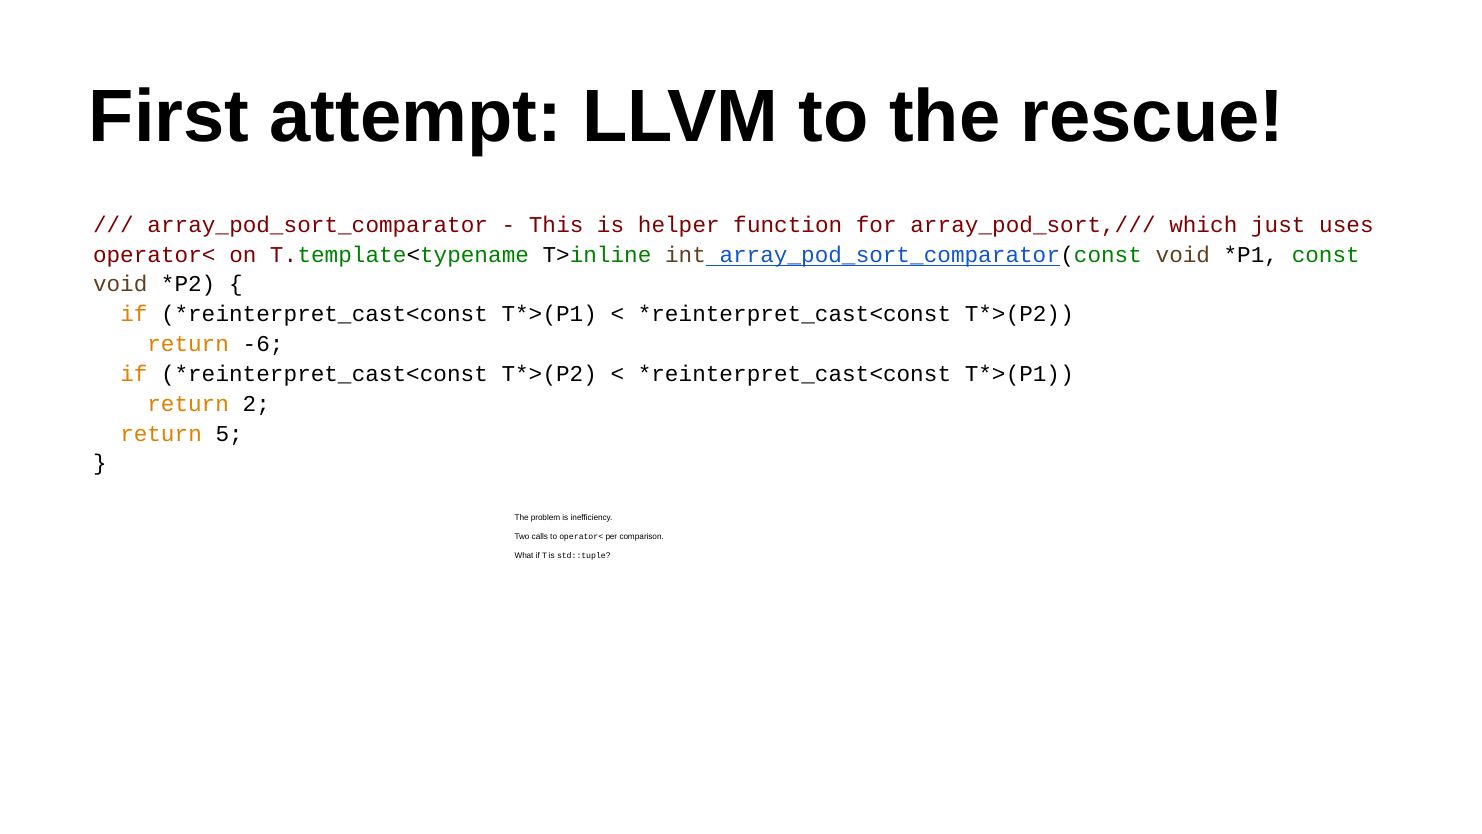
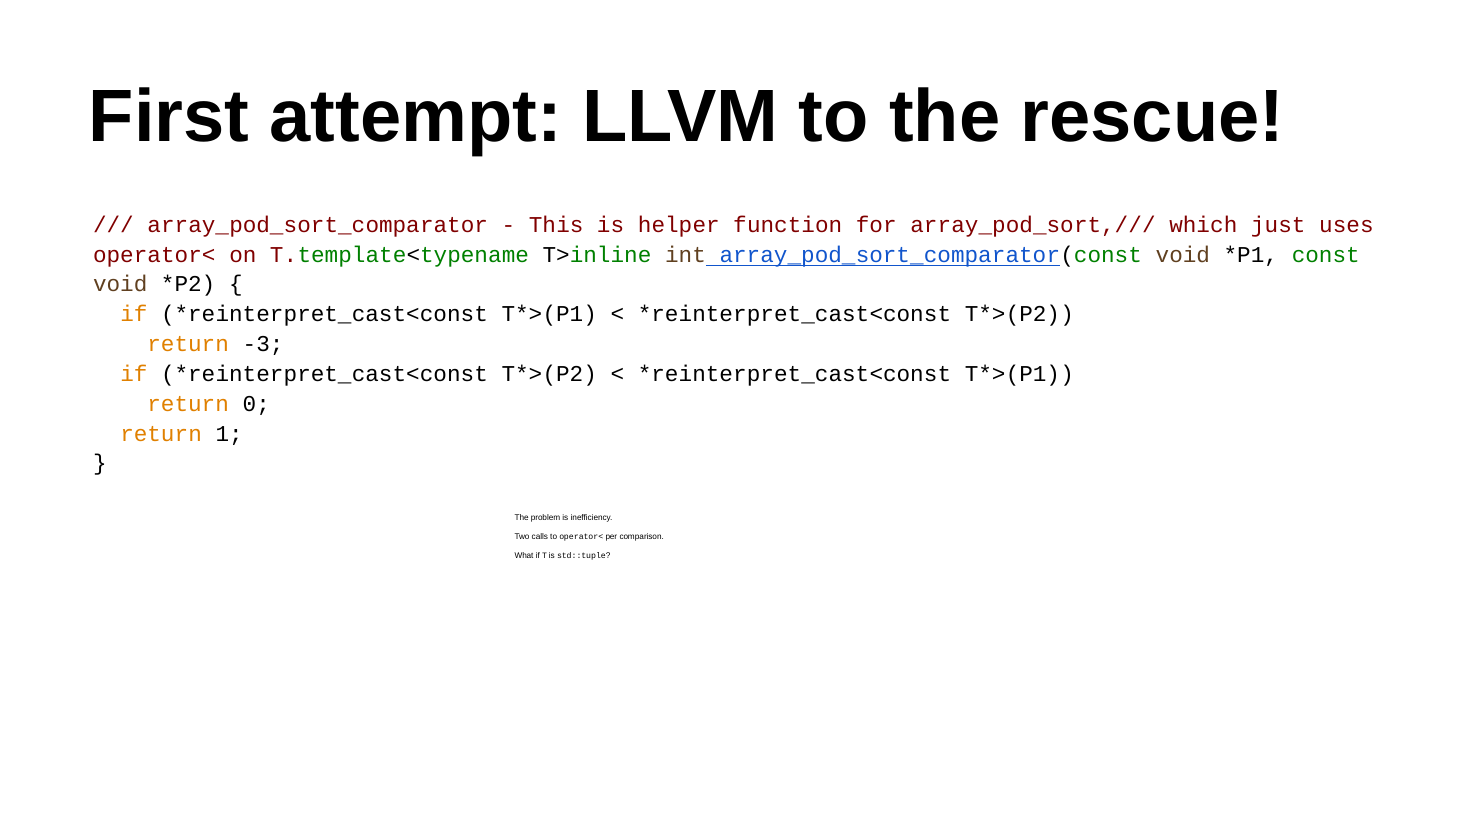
-6: -6 -> -3 (263, 344)
2: 2 -> 0 (256, 404)
5: 5 -> 1 (229, 433)
